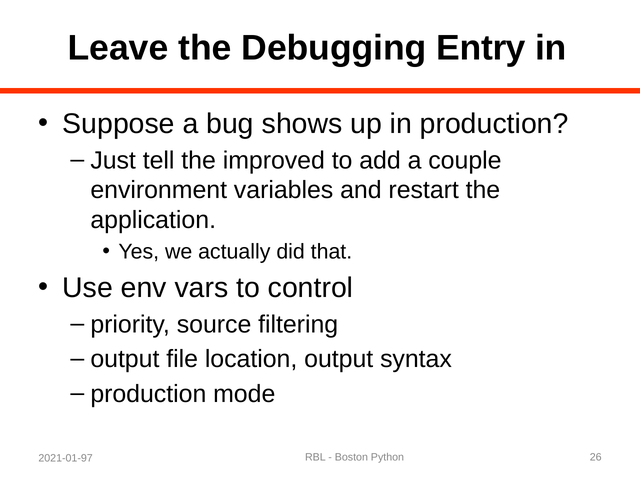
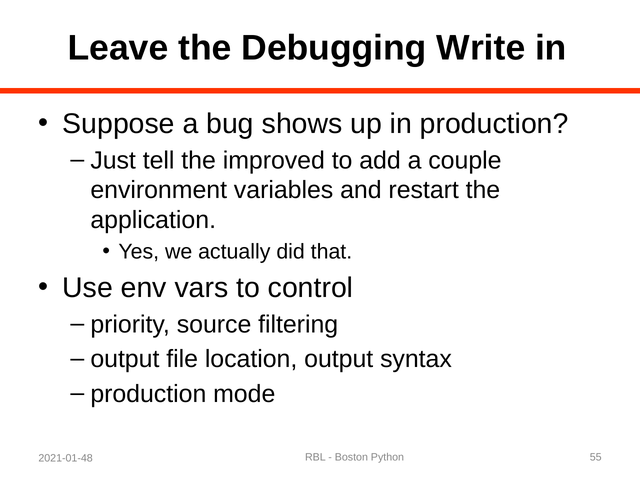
Entry: Entry -> Write (481, 48)
26: 26 -> 55 (596, 457)
2021-01-97: 2021-01-97 -> 2021-01-48 (66, 458)
